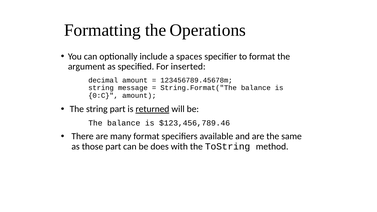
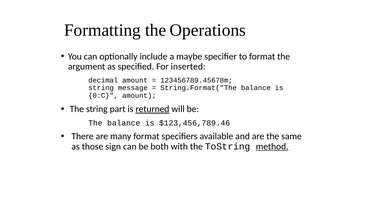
spaces: spaces -> maybe (189, 56)
those part: part -> sign (113, 147)
does: does -> both (160, 147)
method underline: none -> present (272, 147)
